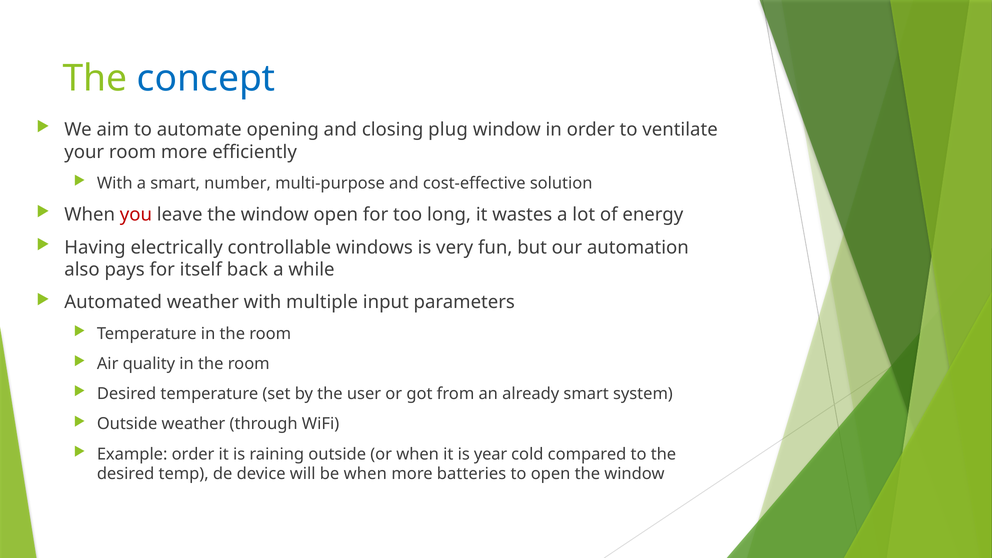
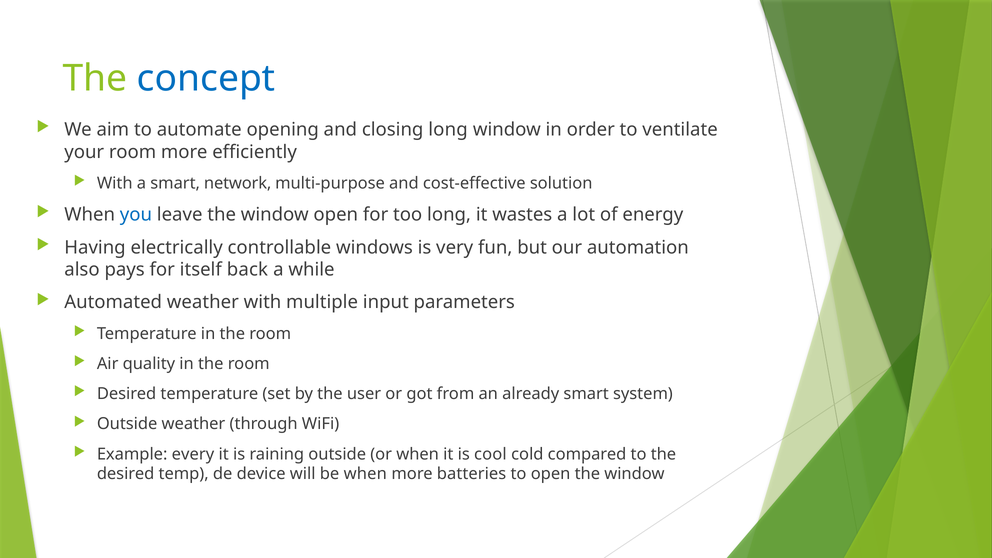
closing plug: plug -> long (448, 130)
number: number -> network (238, 183)
you colour: red -> blue (136, 215)
Example order: order -> every (193, 454)
year: year -> cool (490, 454)
